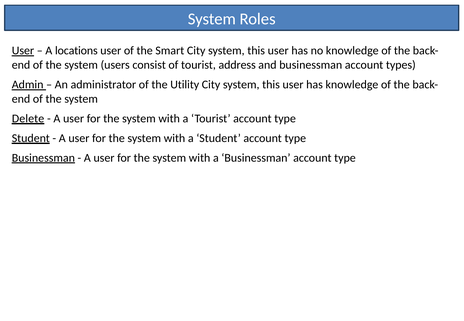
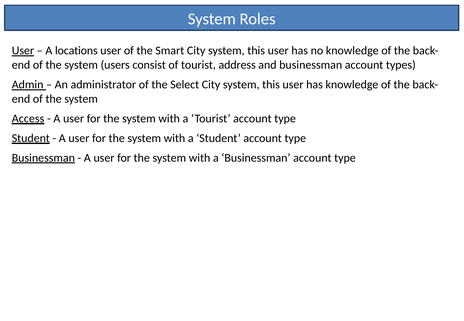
Utility: Utility -> Select (185, 85)
Delete: Delete -> Access (28, 119)
